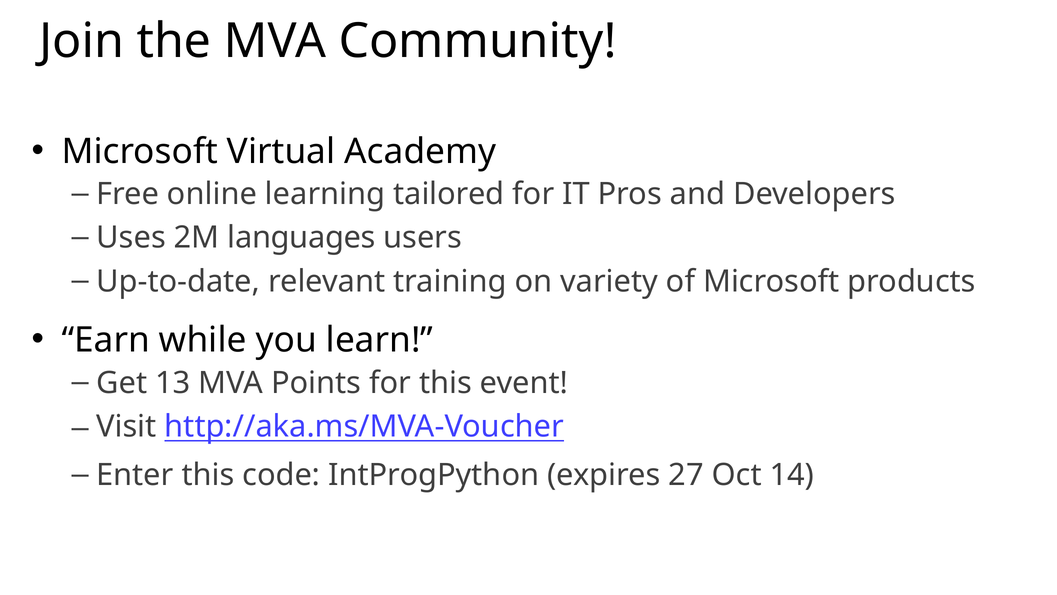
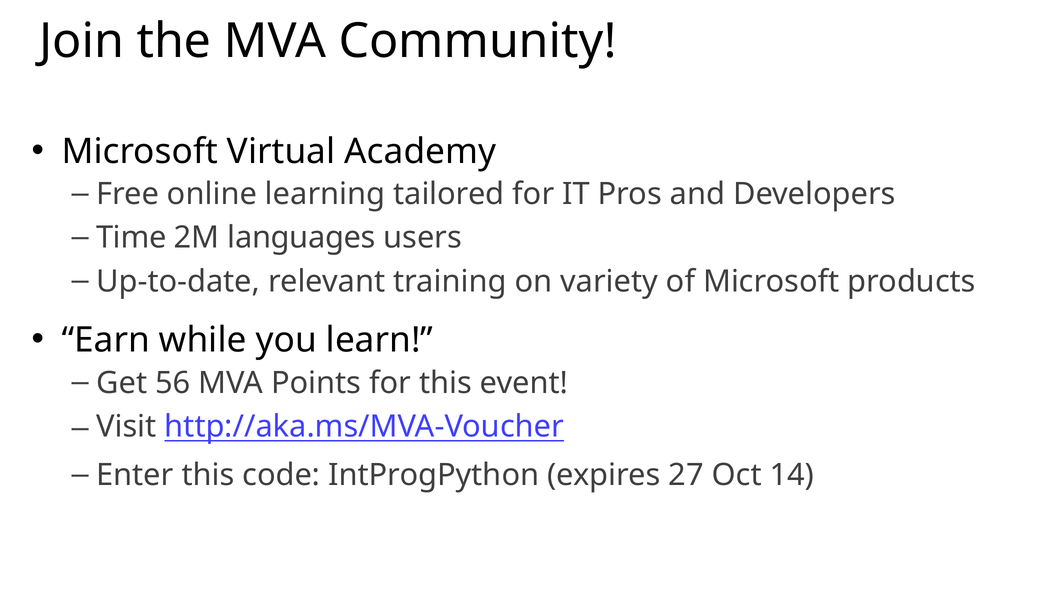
Uses: Uses -> Time (131, 238)
13: 13 -> 56 (173, 383)
